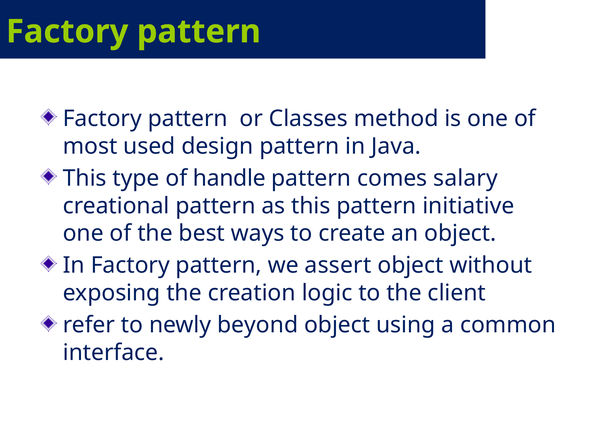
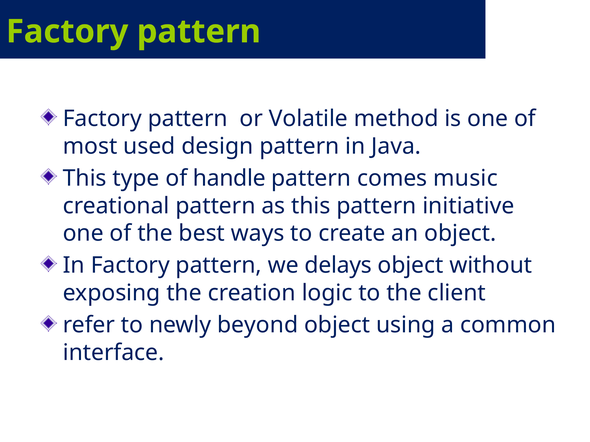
Classes: Classes -> Volatile (308, 119)
salary: salary -> music (466, 178)
assert: assert -> delays (338, 266)
